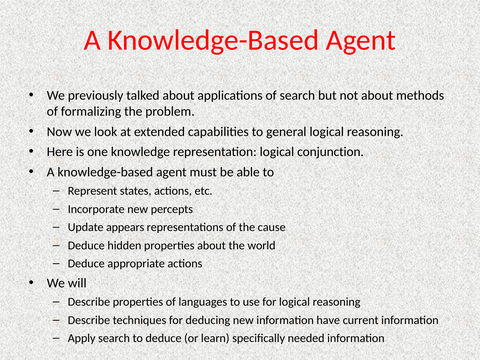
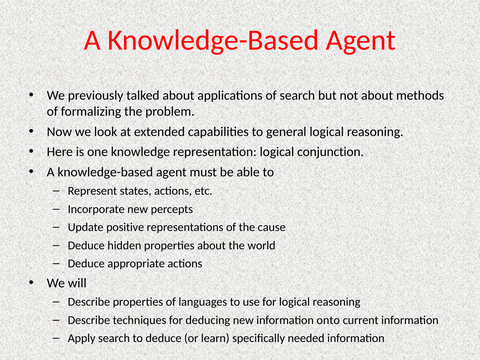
appears: appears -> positive (125, 227)
have: have -> onto (328, 320)
